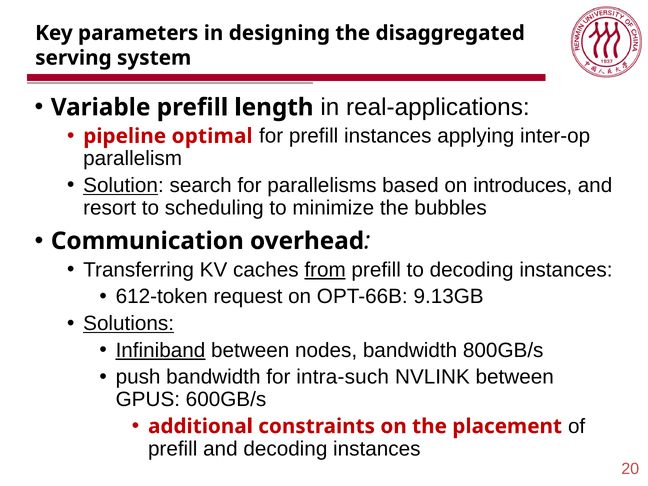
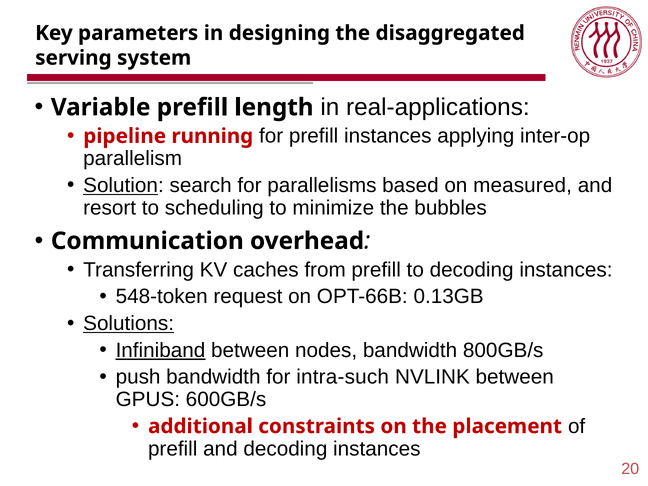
optimal: optimal -> running (212, 136)
introduces: introduces -> measured (523, 185)
from underline: present -> none (325, 270)
612-token: 612-token -> 548-token (162, 297)
9.13GB: 9.13GB -> 0.13GB (449, 297)
